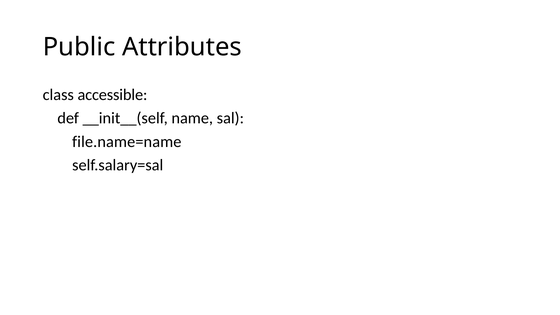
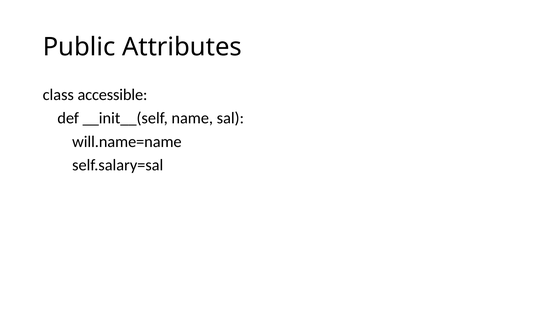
file.name=name: file.name=name -> will.name=name (127, 142)
